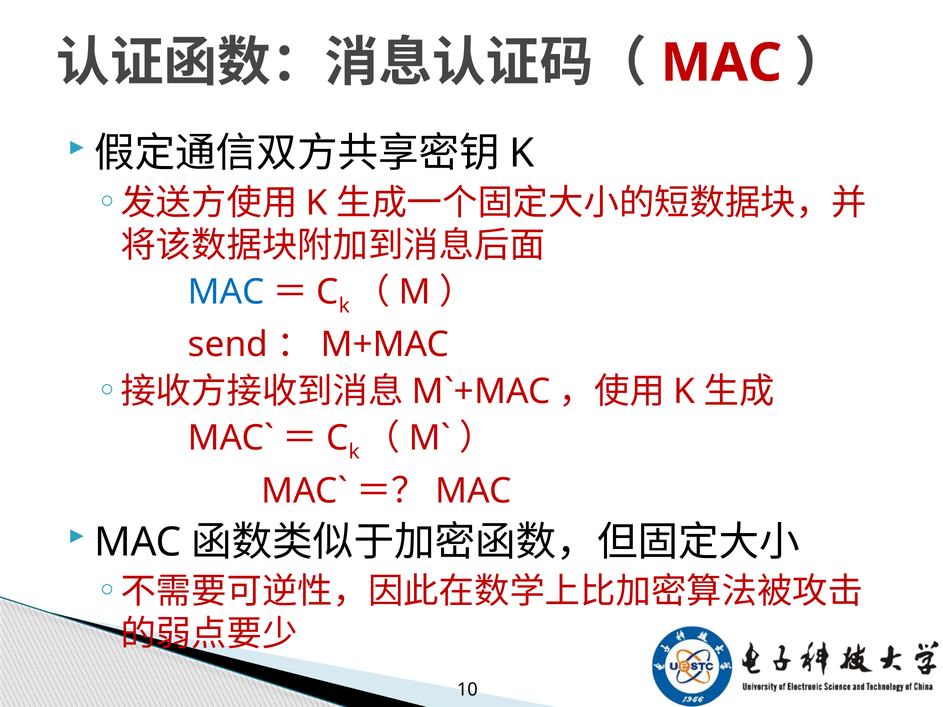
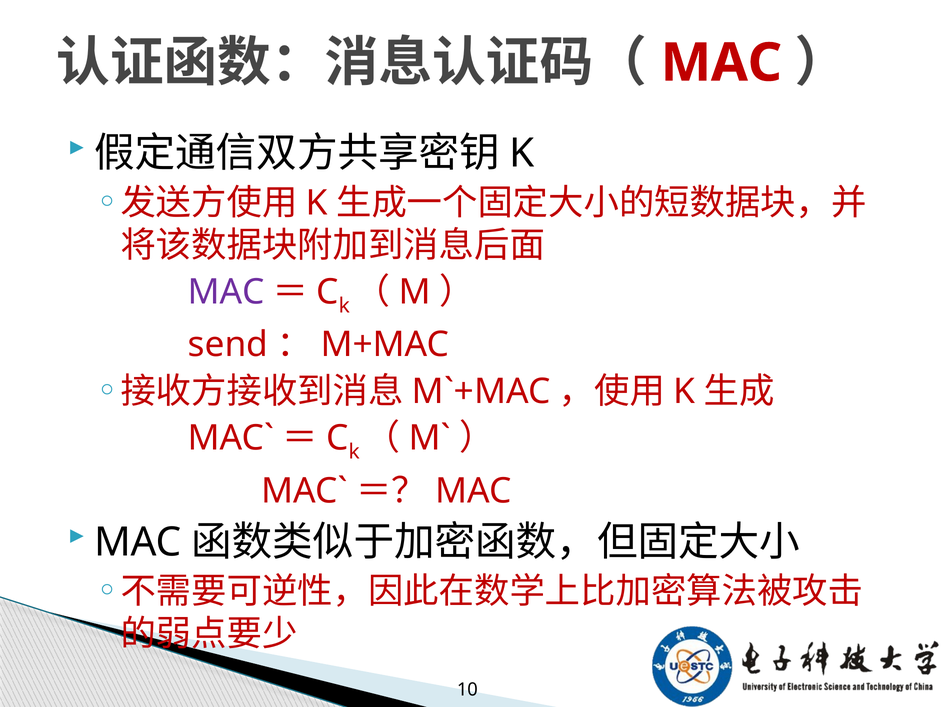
MAC colour: blue -> purple (226, 292)
